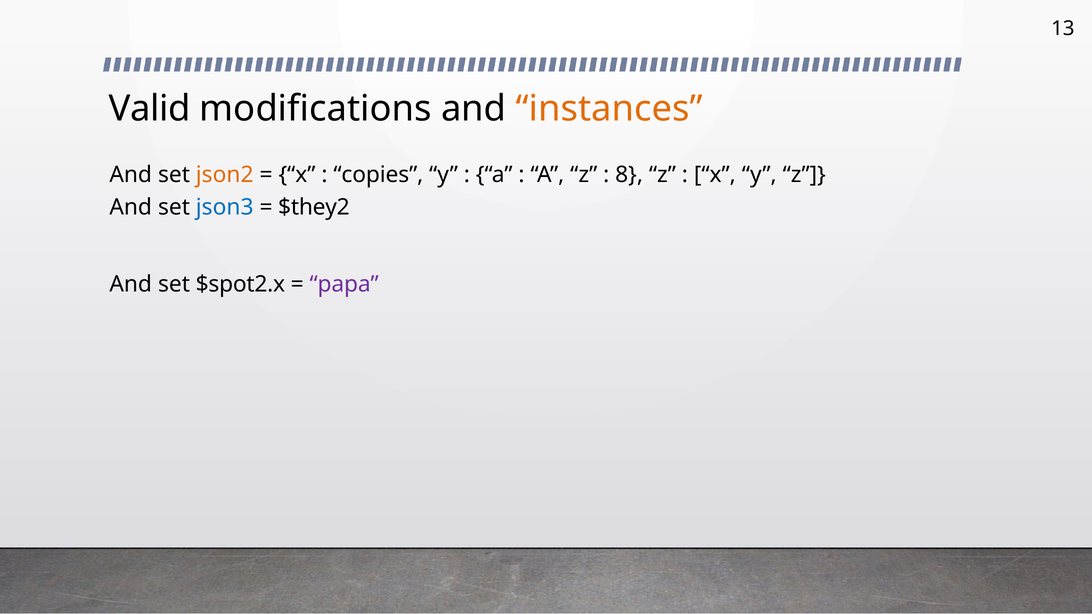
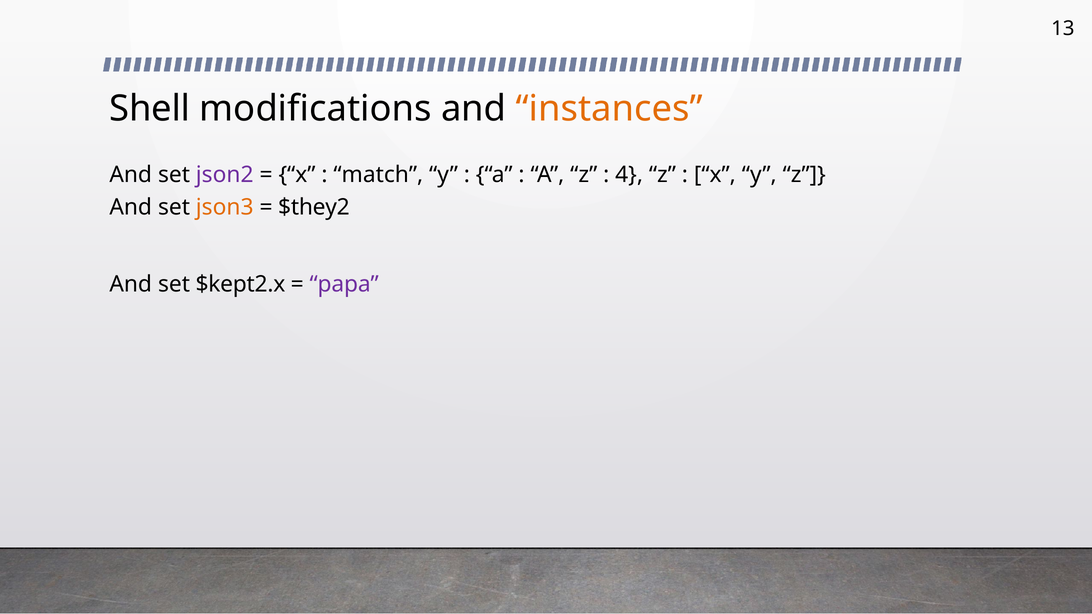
Valid: Valid -> Shell (150, 109)
json2 colour: orange -> purple (225, 175)
copies: copies -> match (378, 175)
8: 8 -> 4 (629, 175)
json3 colour: blue -> orange (225, 207)
$spot2.x: $spot2.x -> $kept2.x (240, 284)
